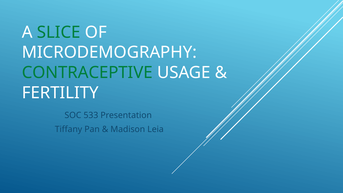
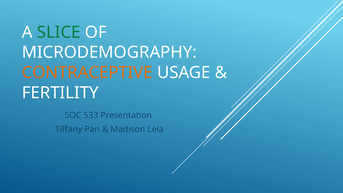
CONTRACEPTIVE colour: green -> orange (87, 73)
